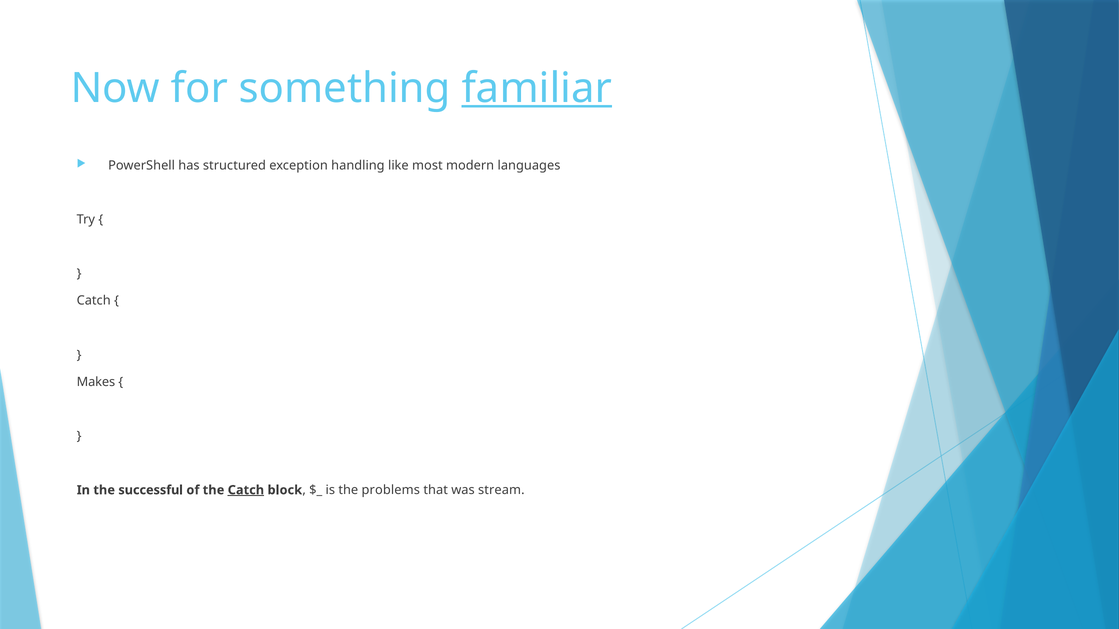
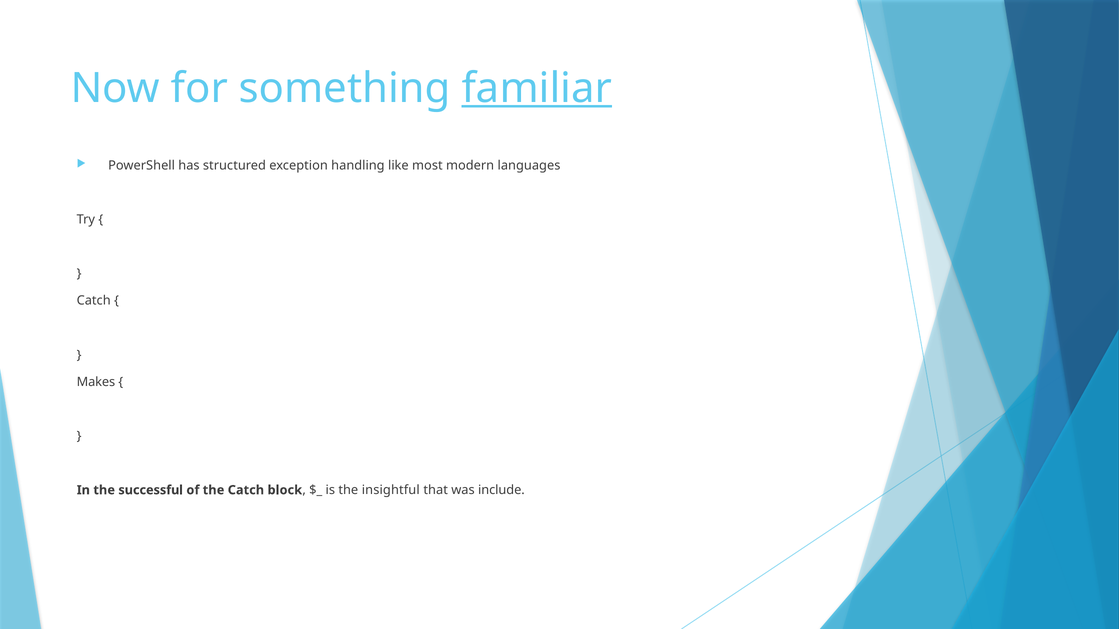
Catch underline: present -> none (246, 490)
problems: problems -> insightful (391, 490)
stream: stream -> include (501, 490)
